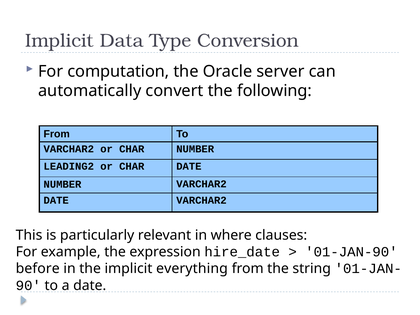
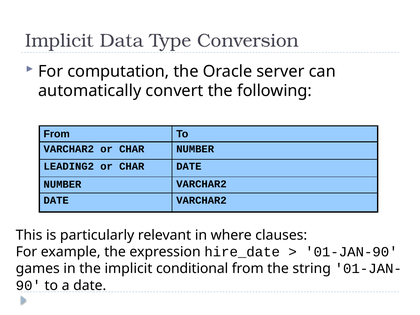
before: before -> games (38, 269)
everything: everything -> conditional (192, 269)
